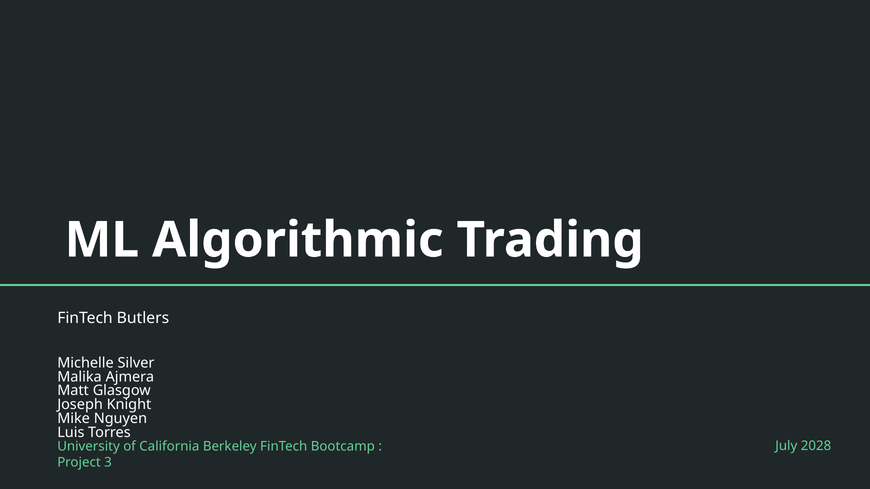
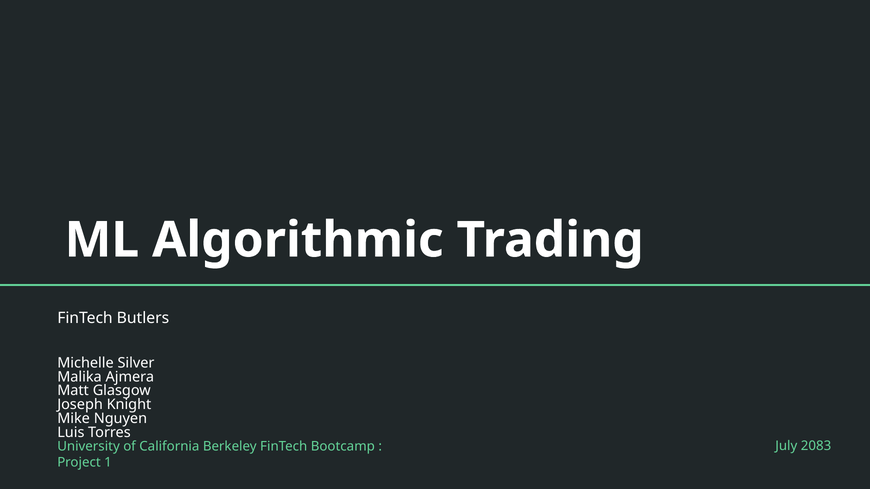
2028: 2028 -> 2083 (816, 446)
3: 3 -> 1 (108, 463)
